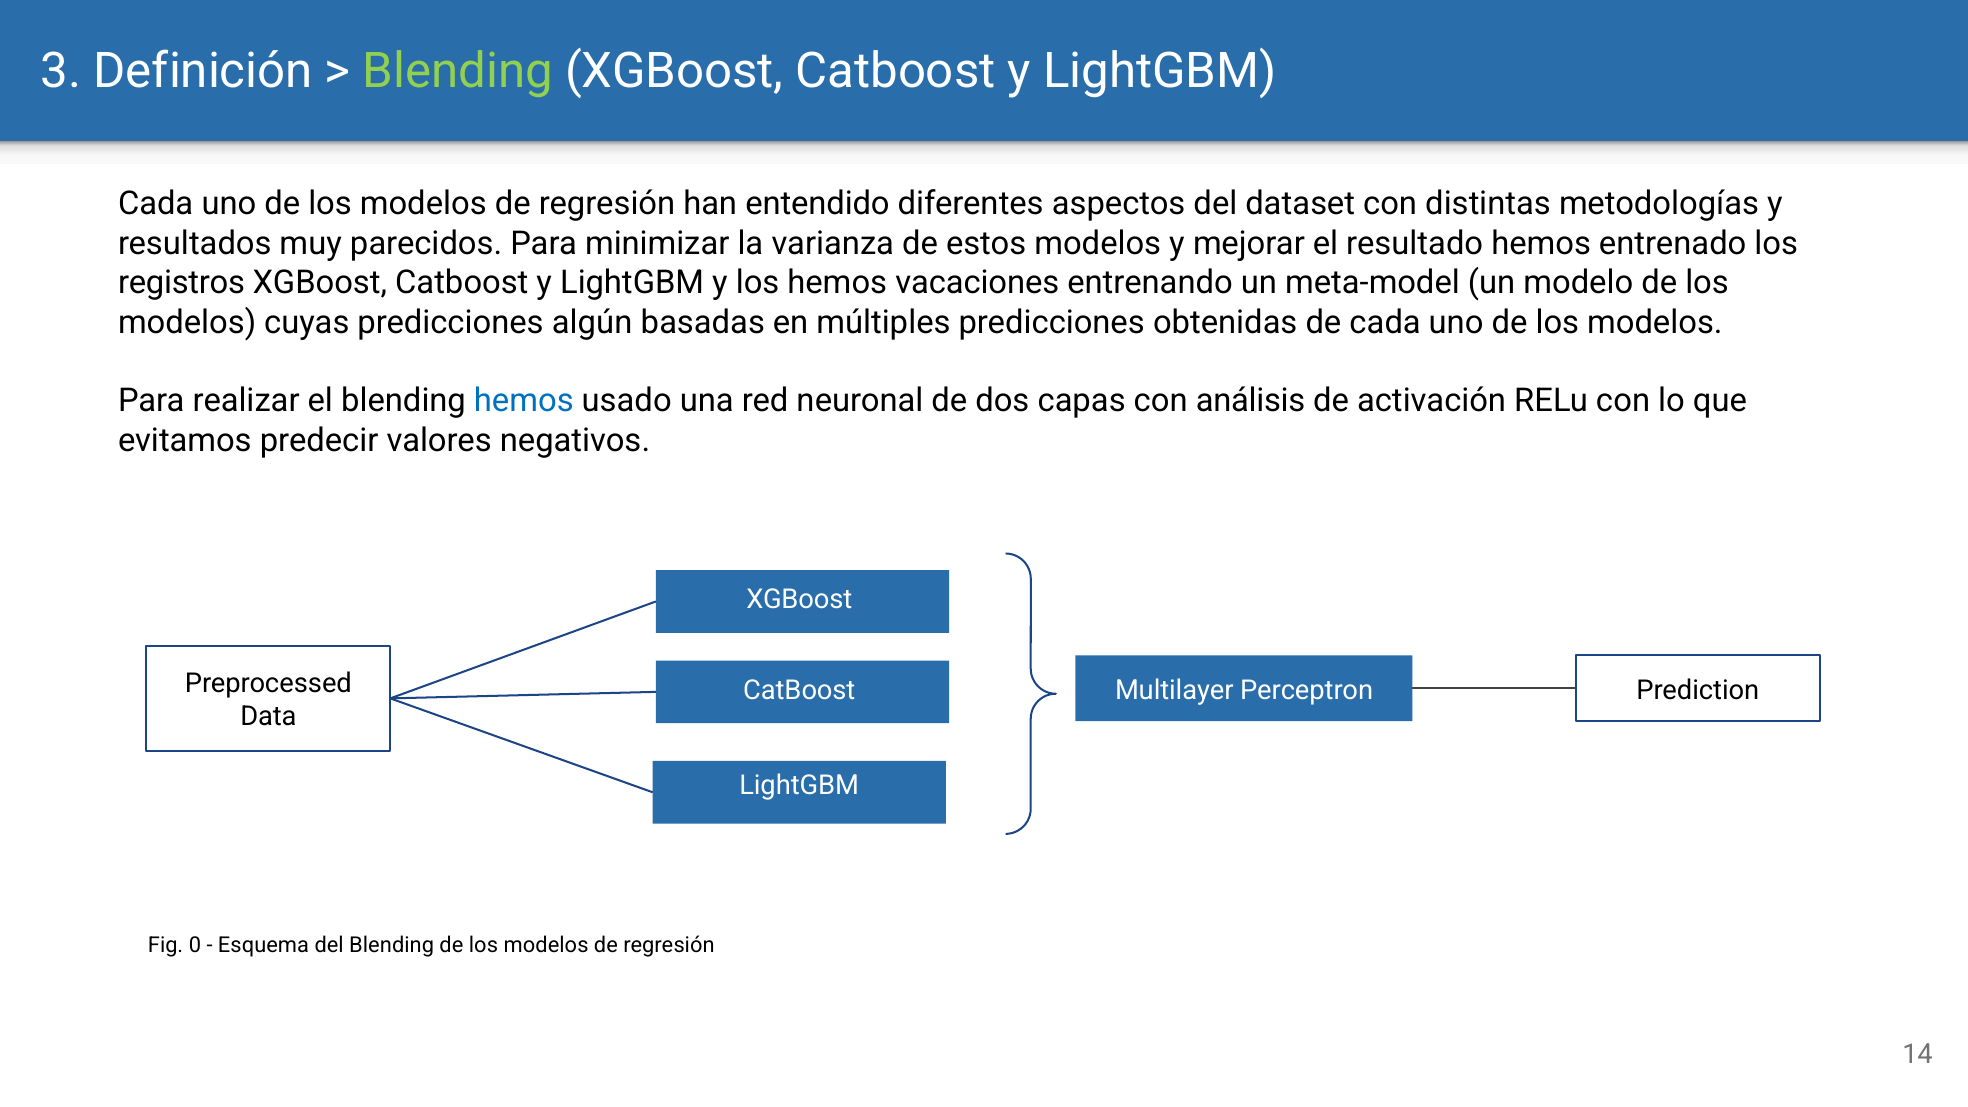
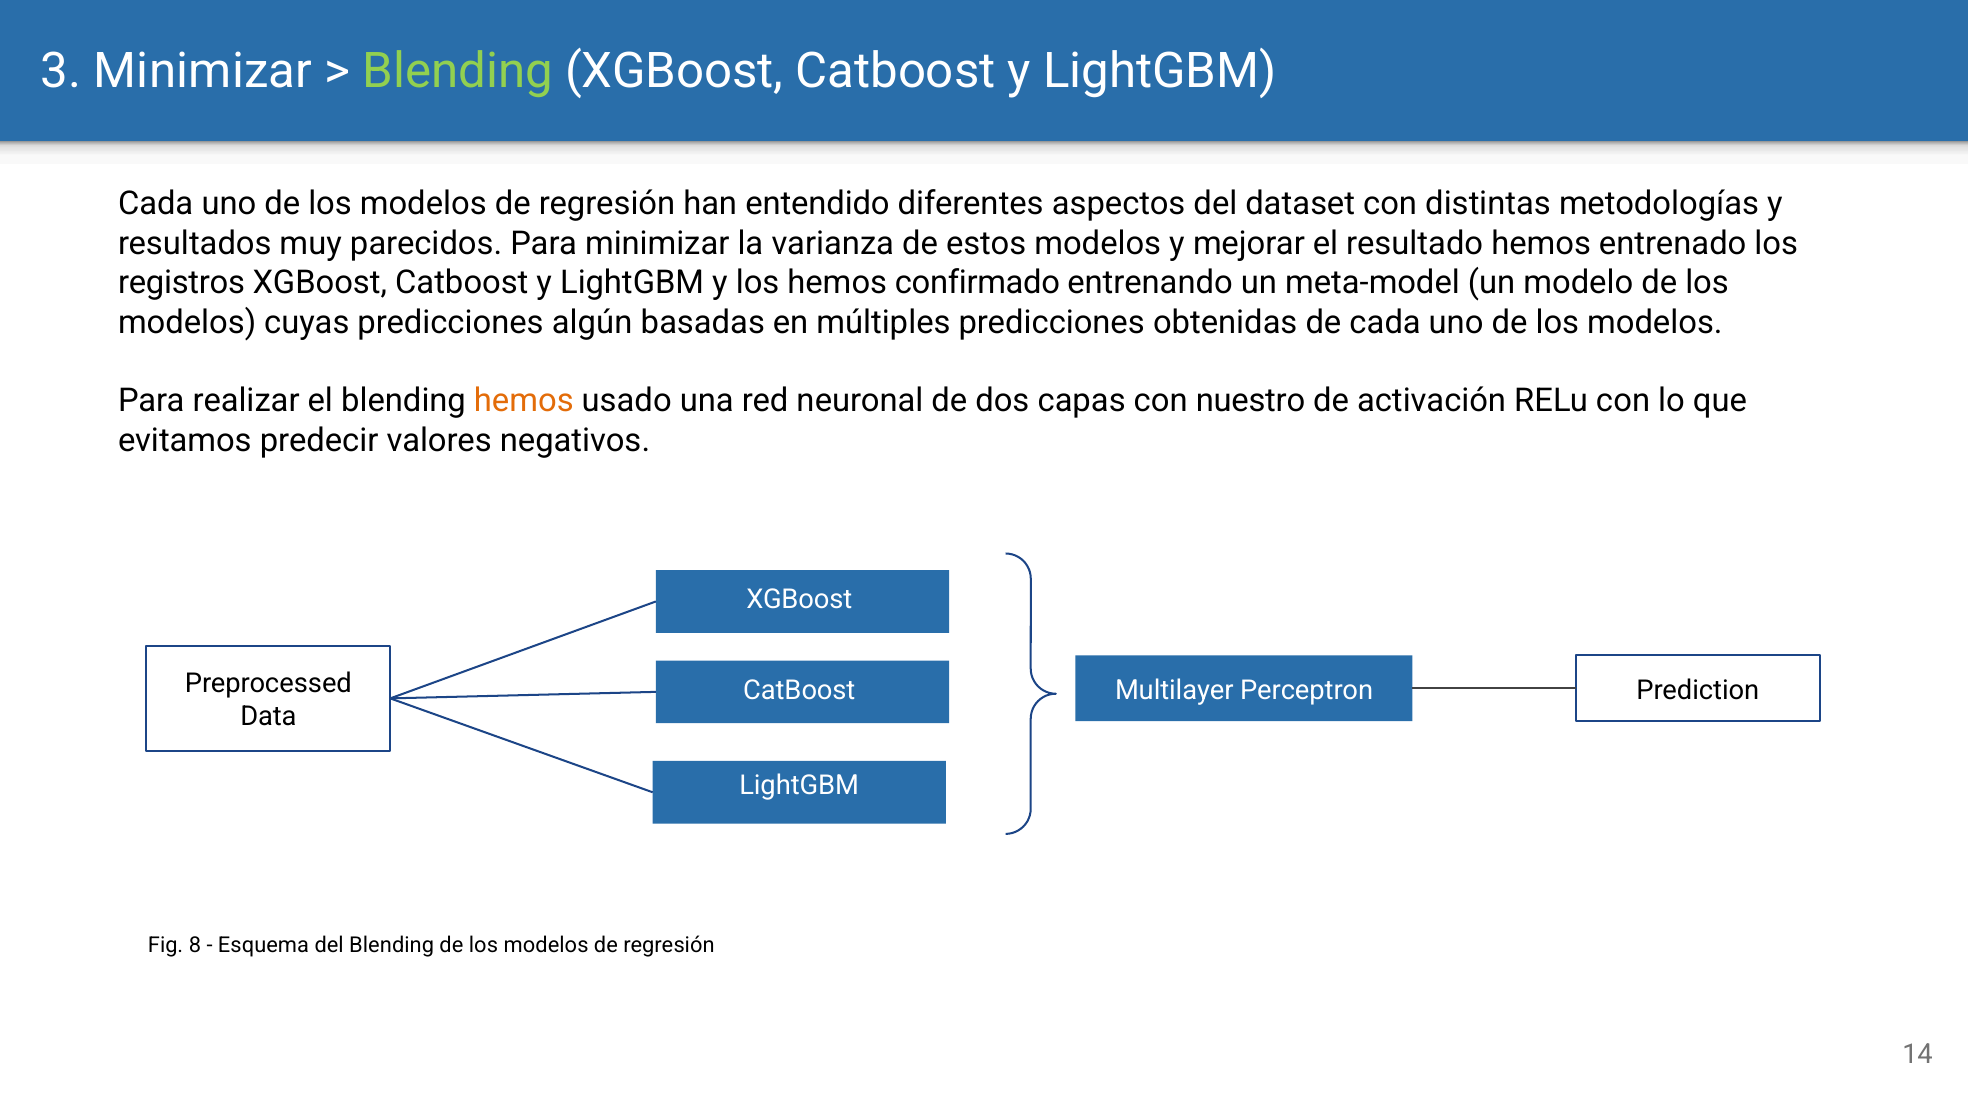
3 Definición: Definición -> Minimizar (203, 72)
vacaciones: vacaciones -> confirmado (977, 283)
hemos colour: blue -> orange (524, 401)
análisis: análisis -> nuestro (1251, 401)
0: 0 -> 8 (195, 945)
